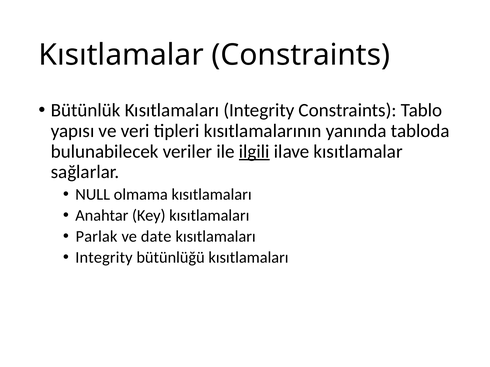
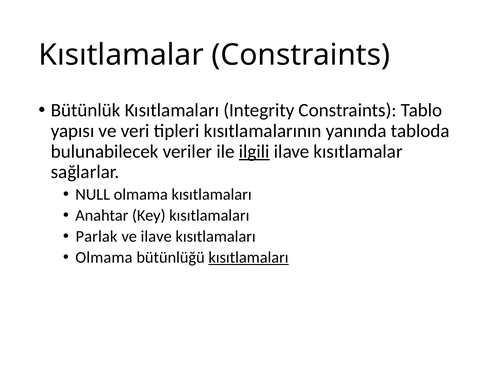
ve date: date -> ilave (156, 237)
Integrity: Integrity -> Olmama (104, 258)
kısıtlamaları underline: none -> present (249, 258)
